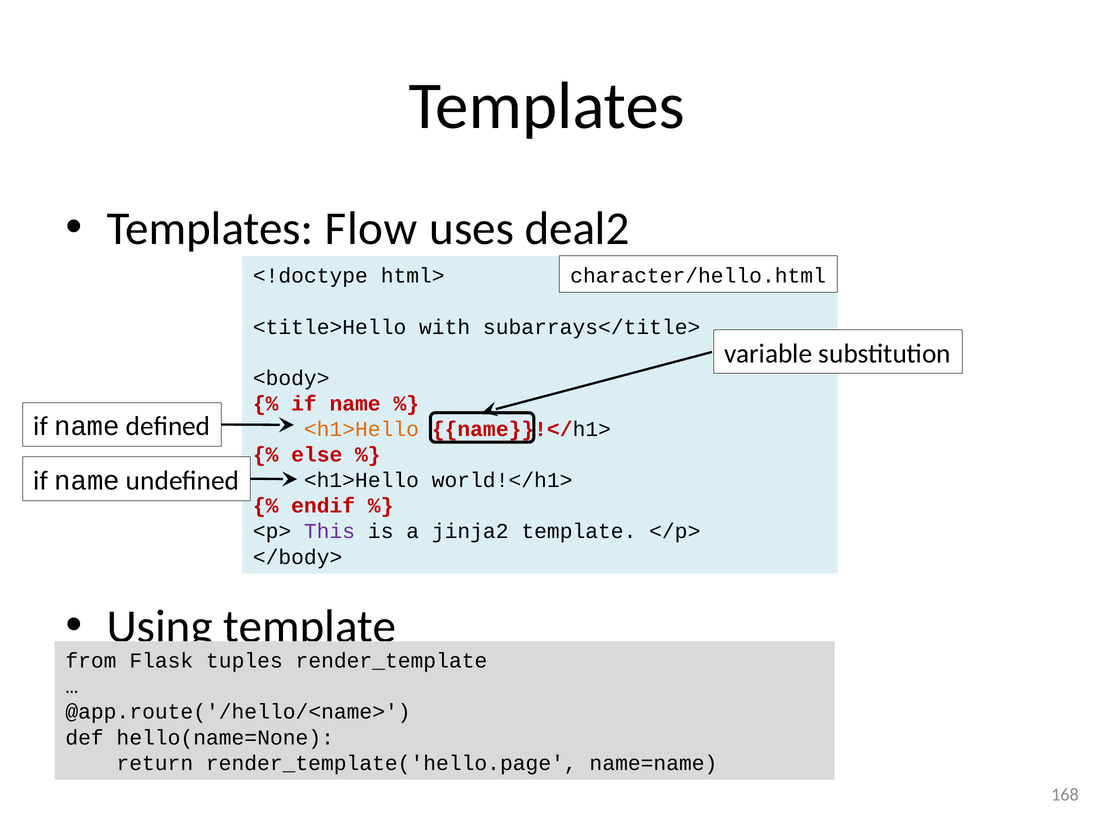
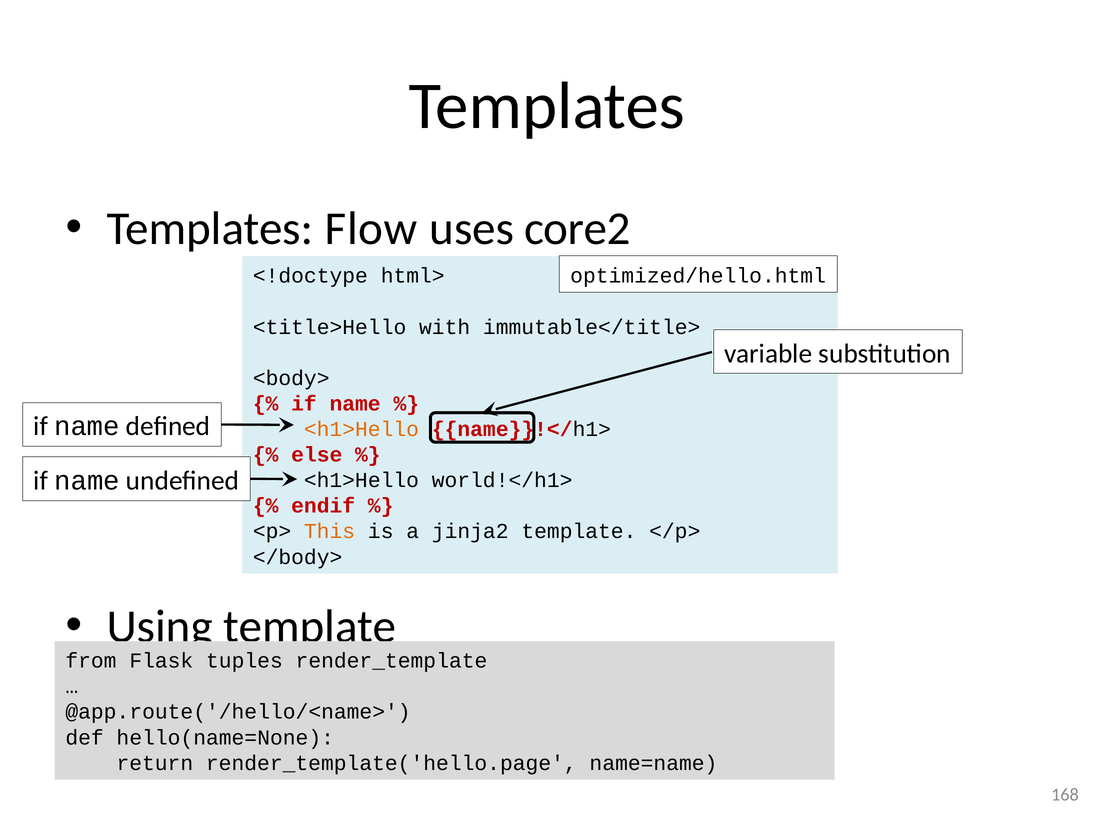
deal2: deal2 -> core2 (577, 228)
character/hello.html: character/hello.html -> optimized/hello.html (698, 275)
subarrays</title>: subarrays</title> -> immutable</title> (592, 327)
This colour: purple -> orange (329, 531)
